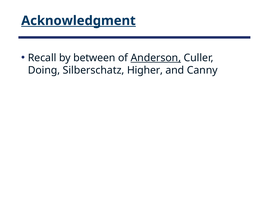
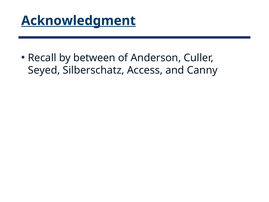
Anderson underline: present -> none (156, 58)
Doing: Doing -> Seyed (44, 70)
Higher: Higher -> Access (145, 70)
